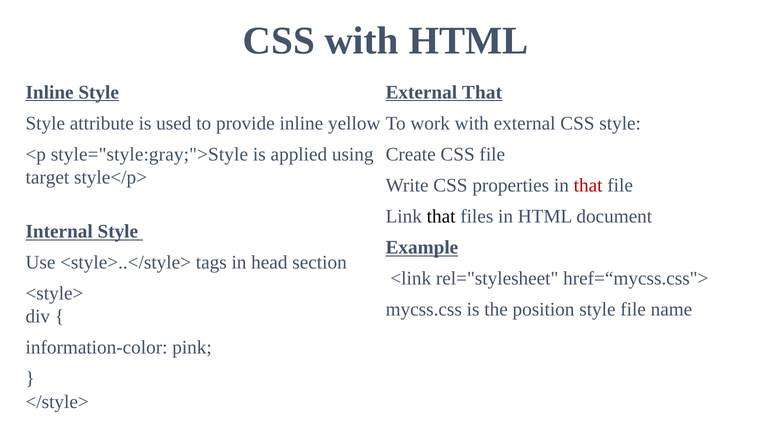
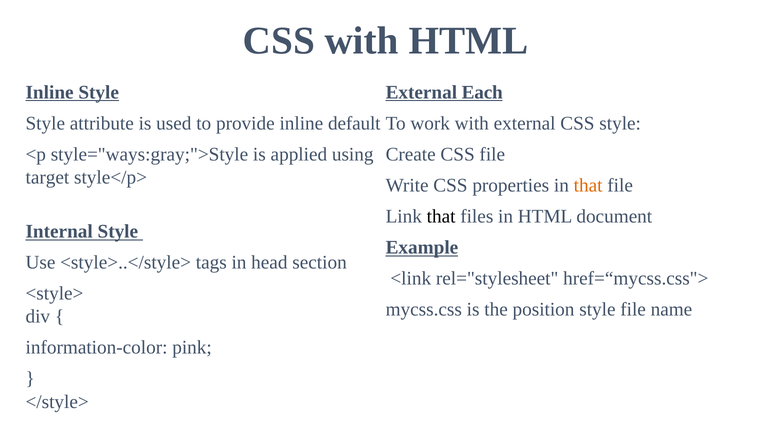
External That: That -> Each (482, 92)
yellow: yellow -> default (354, 123)
style="style:gray;">Style: style="style:gray;">Style -> style="ways:gray;">Style (149, 154)
that colour: red -> orange (588, 186)
